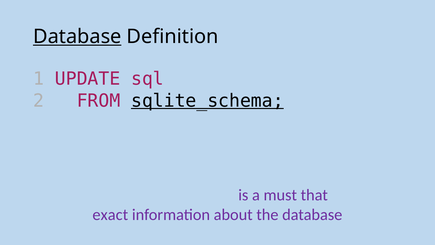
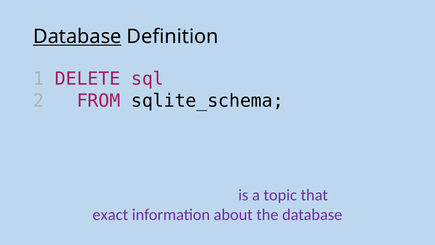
UPDATE: UPDATE -> DELETE (88, 79)
sqlite_schema underline: present -> none (207, 101)
must: must -> topic (280, 195)
